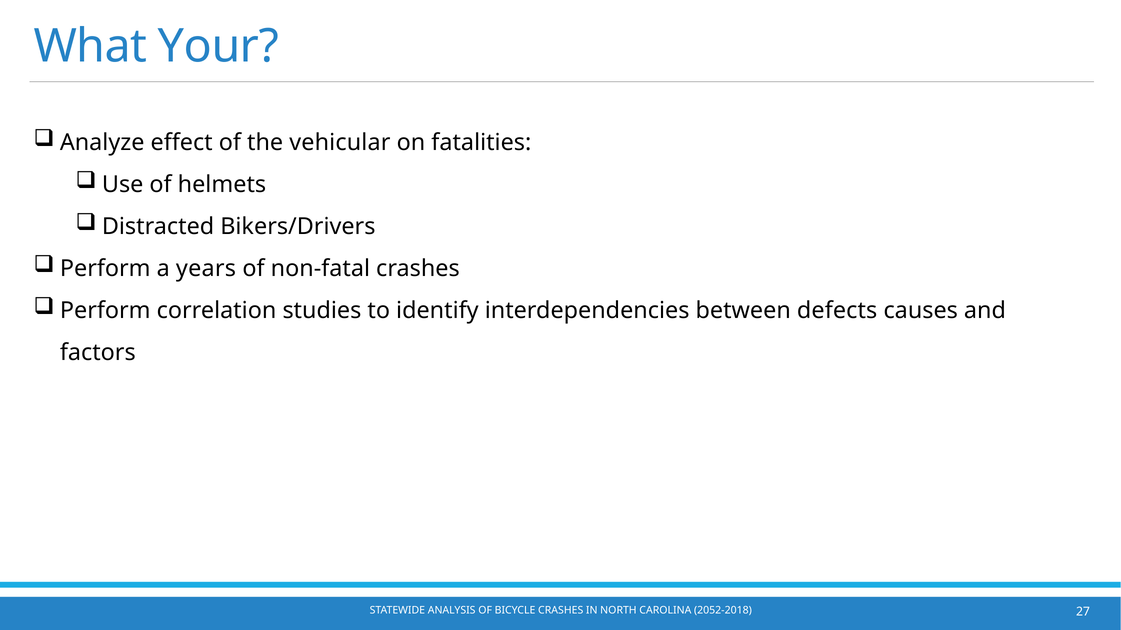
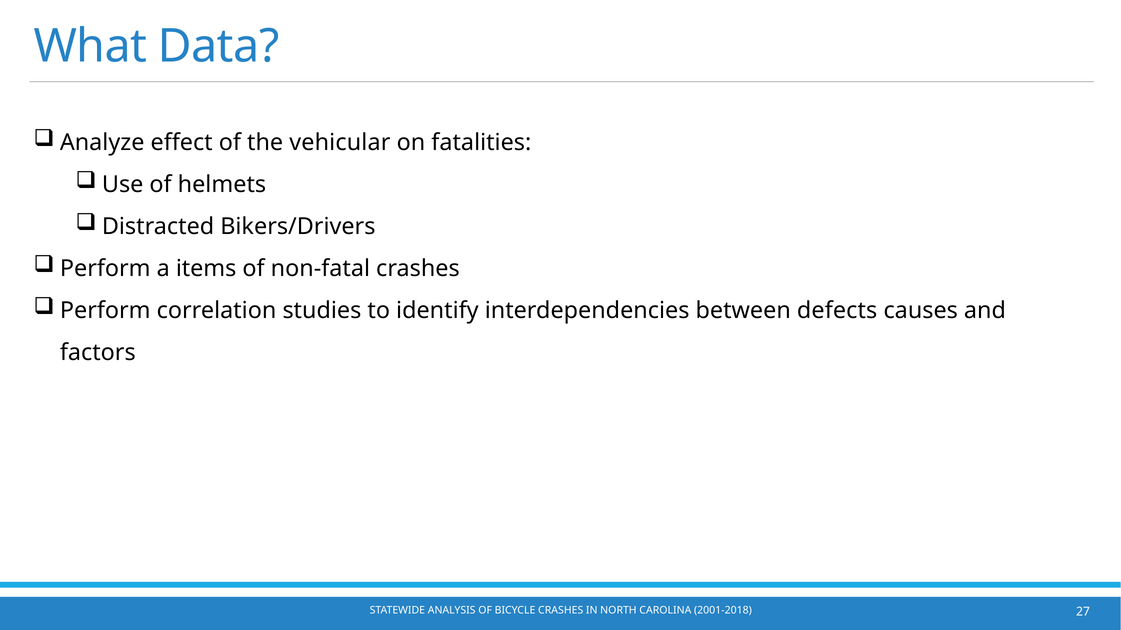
Your: Your -> Data (218, 47)
years: years -> items (206, 269)
2052-2018: 2052-2018 -> 2001-2018 (723, 611)
